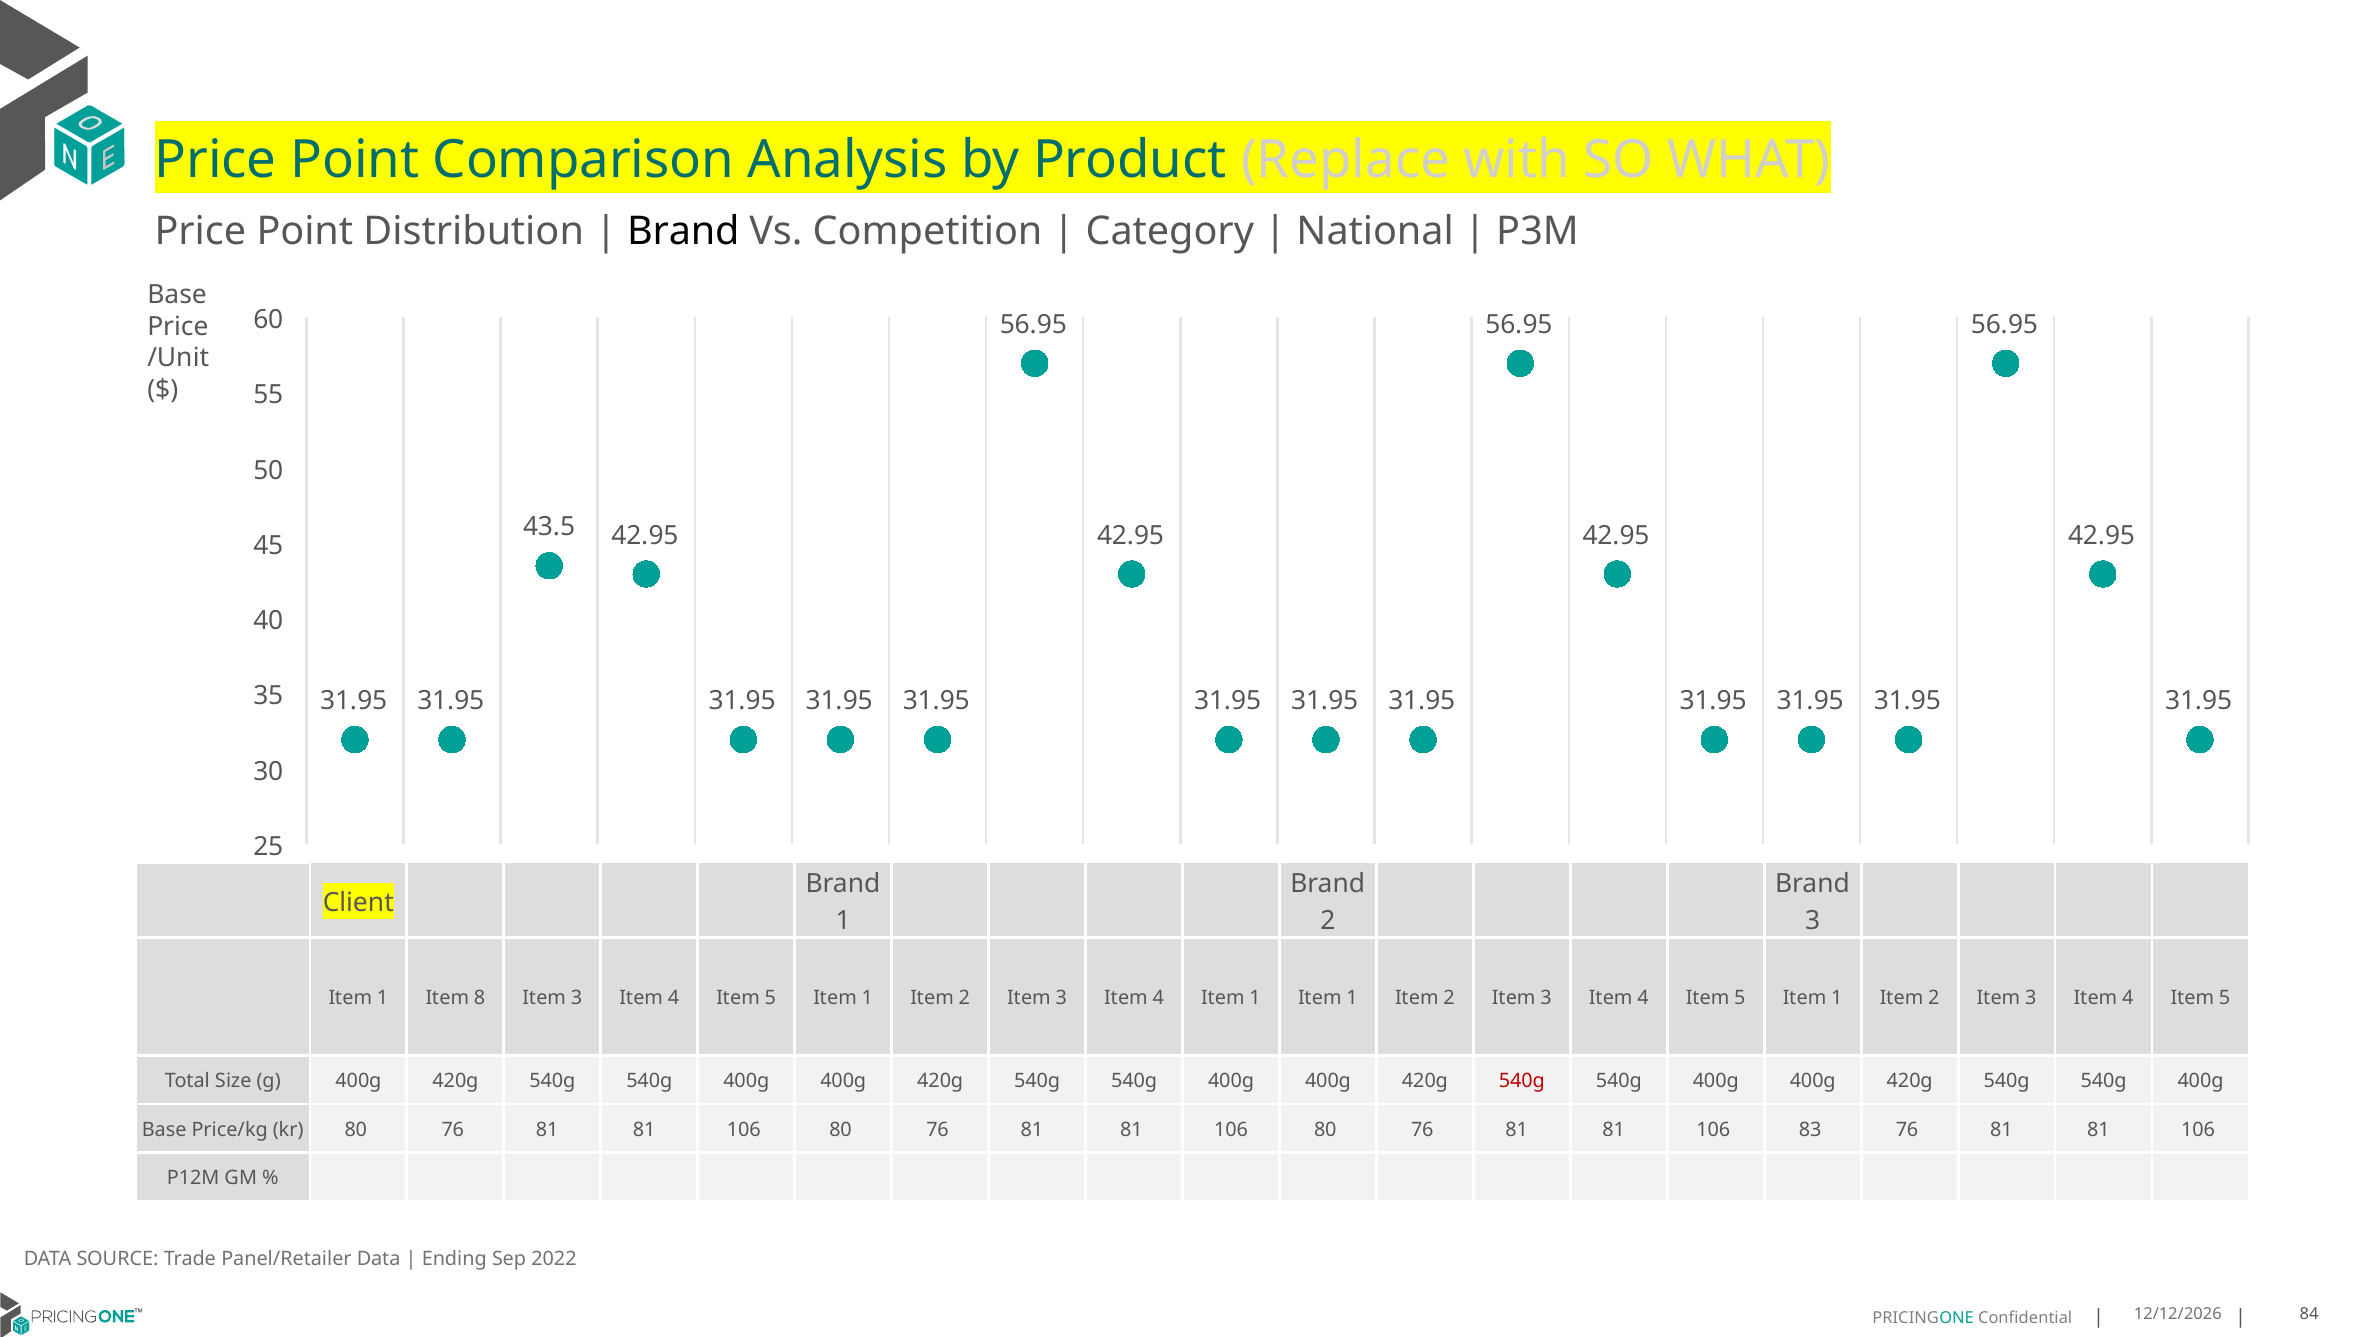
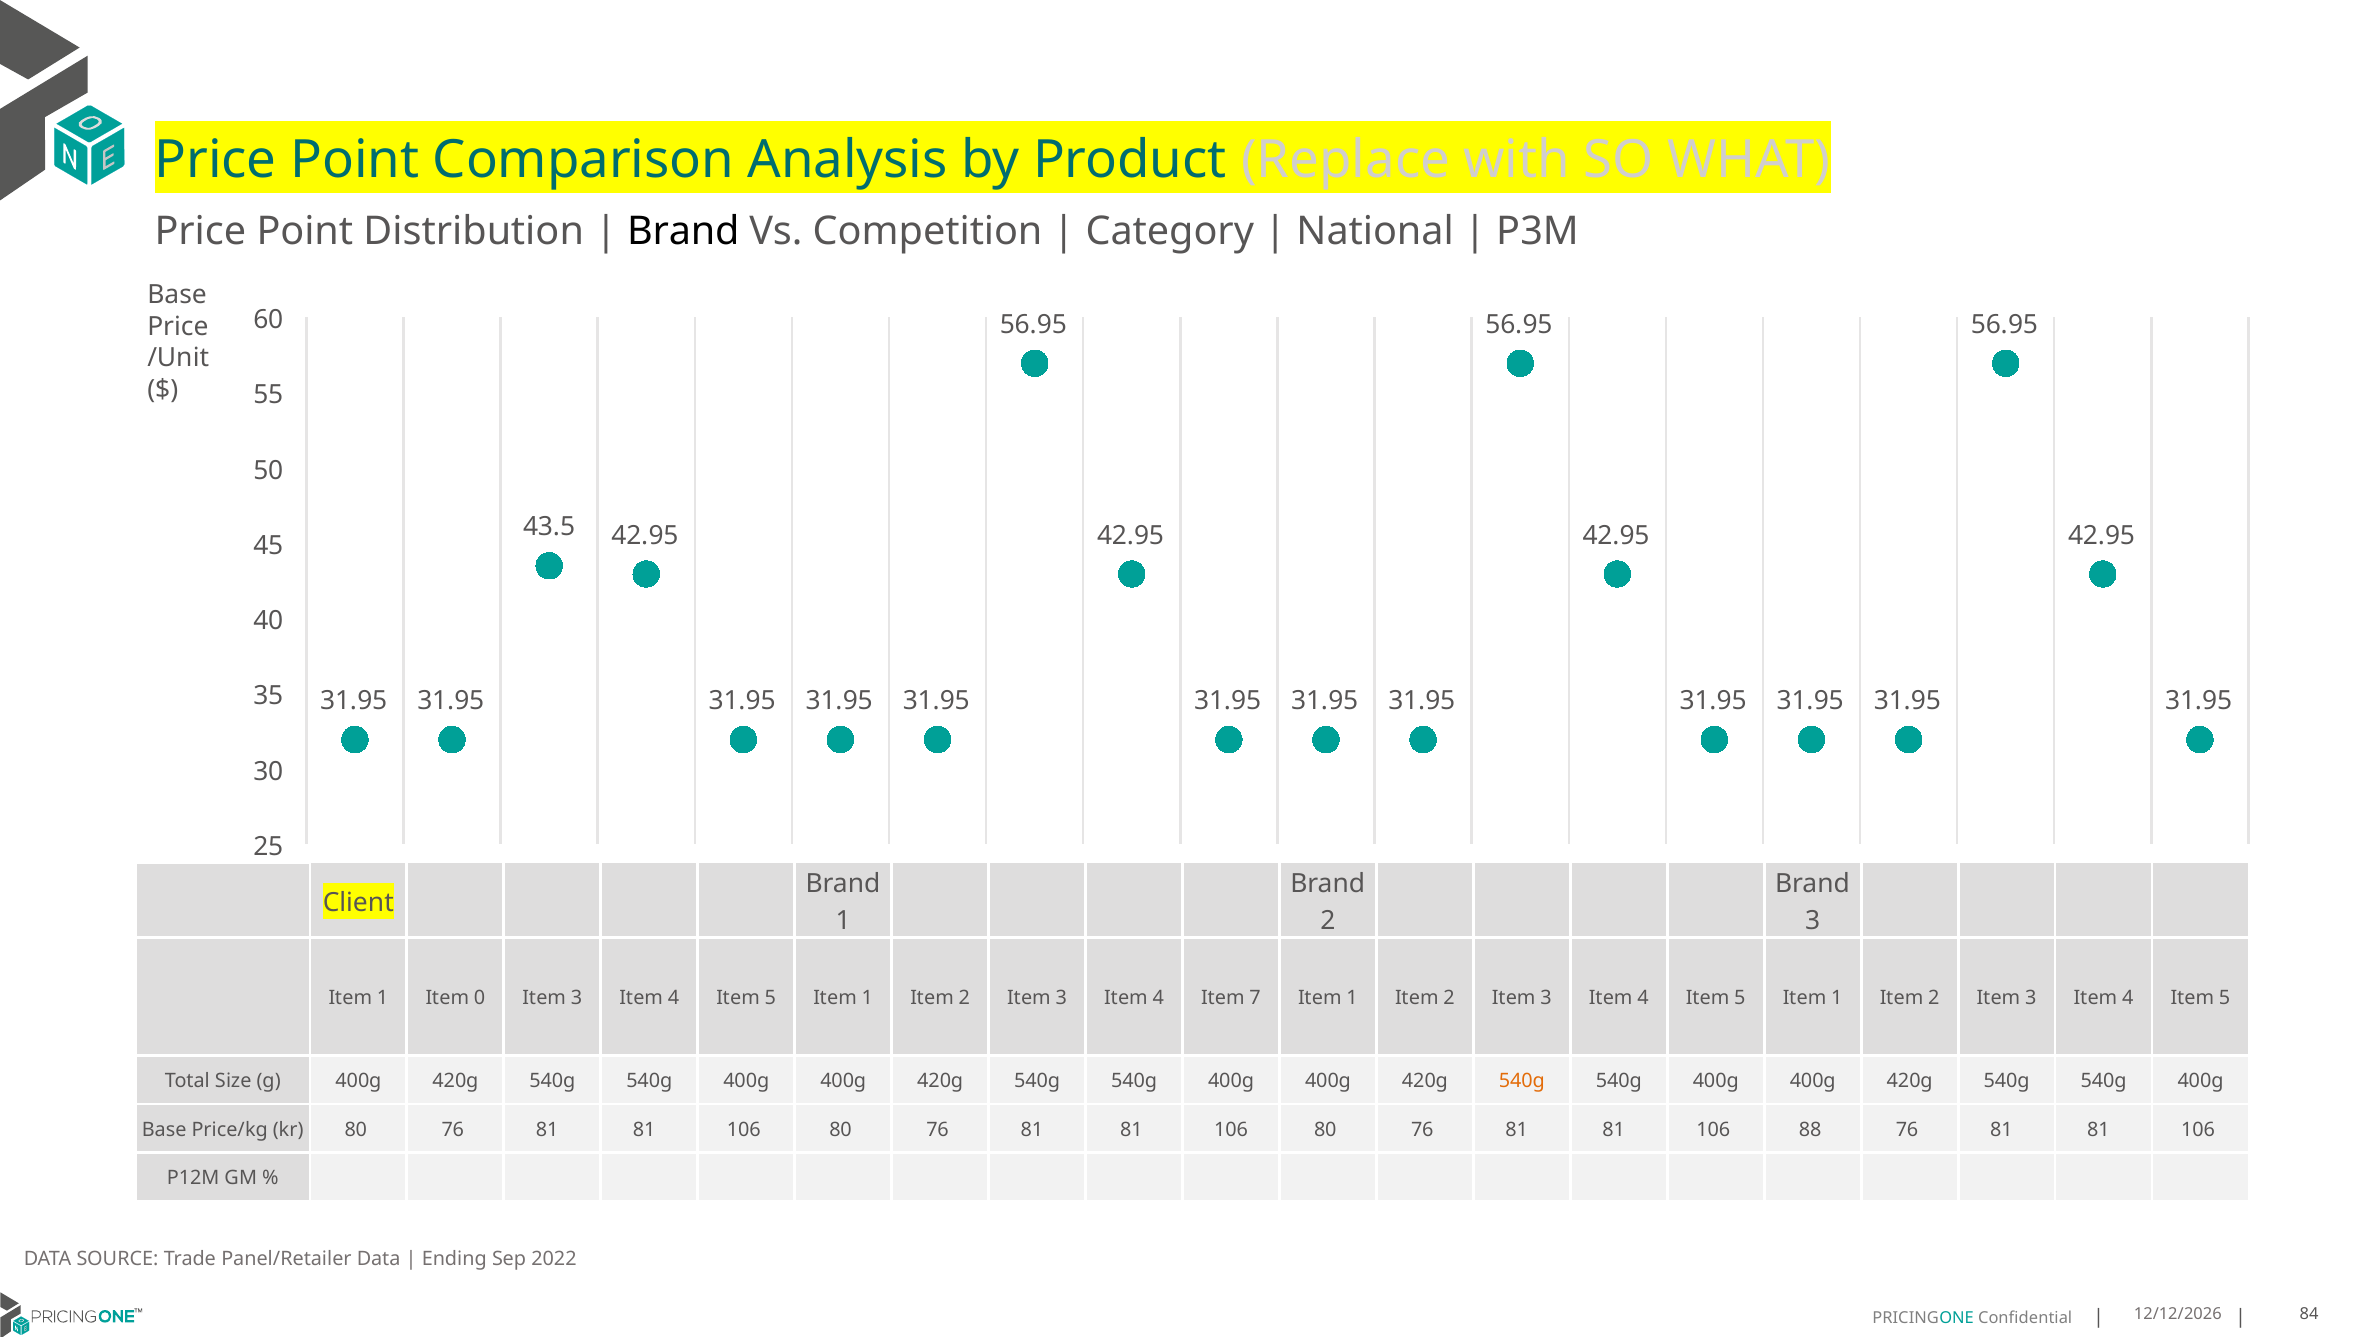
8: 8 -> 0 (480, 998)
4 Item 1: 1 -> 7 (1255, 998)
540g colour: red -> orange (1522, 1081)
83: 83 -> 88 (1810, 1130)
